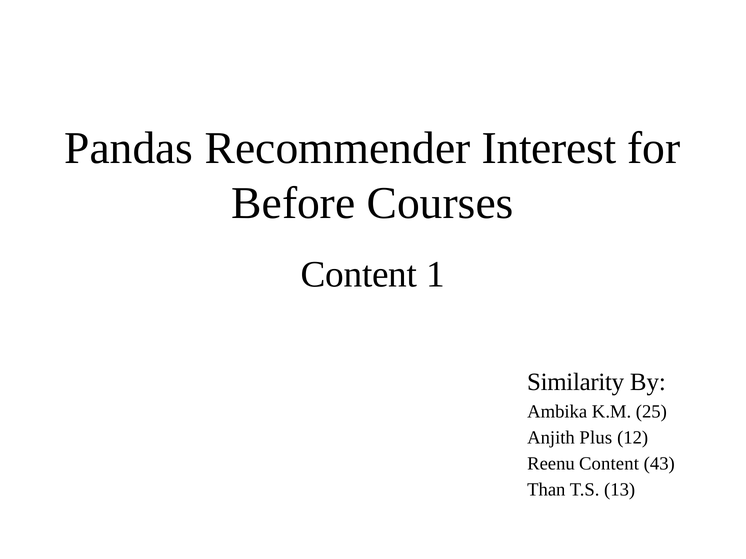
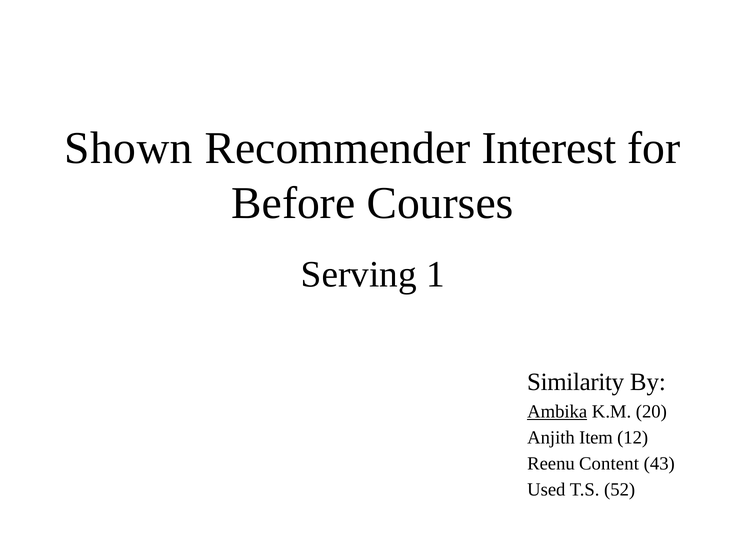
Pandas: Pandas -> Shown (129, 149)
Content: Content -> Serving (359, 275)
Ambika underline: none -> present (557, 412)
25: 25 -> 20 (651, 412)
Plus: Plus -> Item (596, 438)
Than: Than -> Used (546, 490)
13: 13 -> 52 (620, 490)
